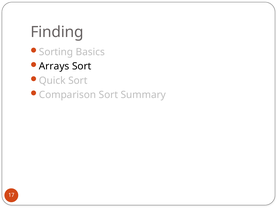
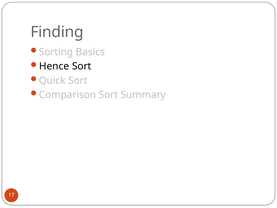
Arrays: Arrays -> Hence (54, 66)
